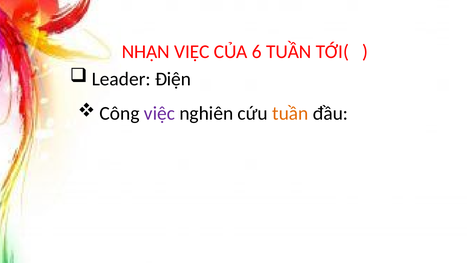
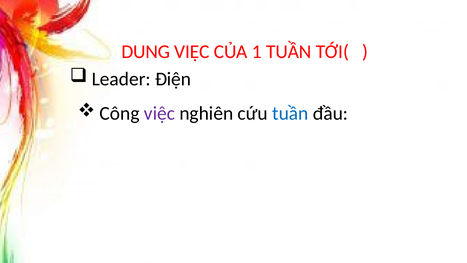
NHẬN: NHẬN -> DUNG (146, 52)
6: 6 -> 1 (257, 52)
tuần colour: orange -> blue (290, 113)
